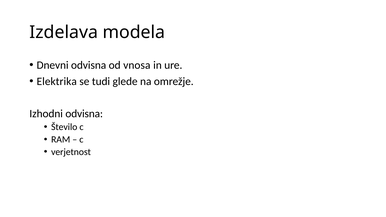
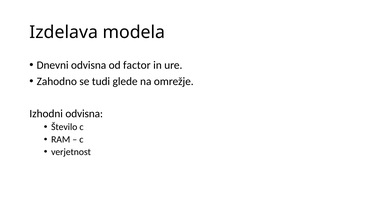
vnosa: vnosa -> factor (137, 65)
Elektrika: Elektrika -> Zahodno (57, 81)
